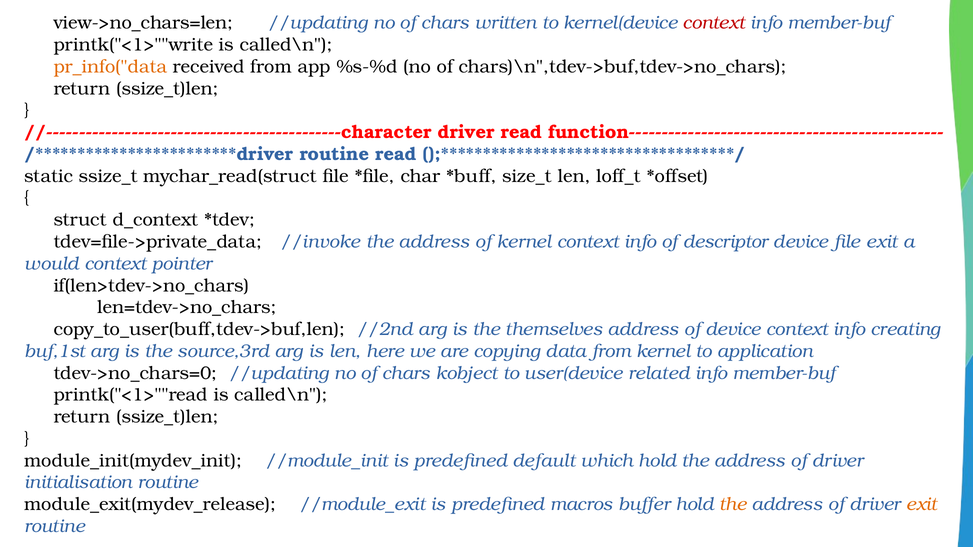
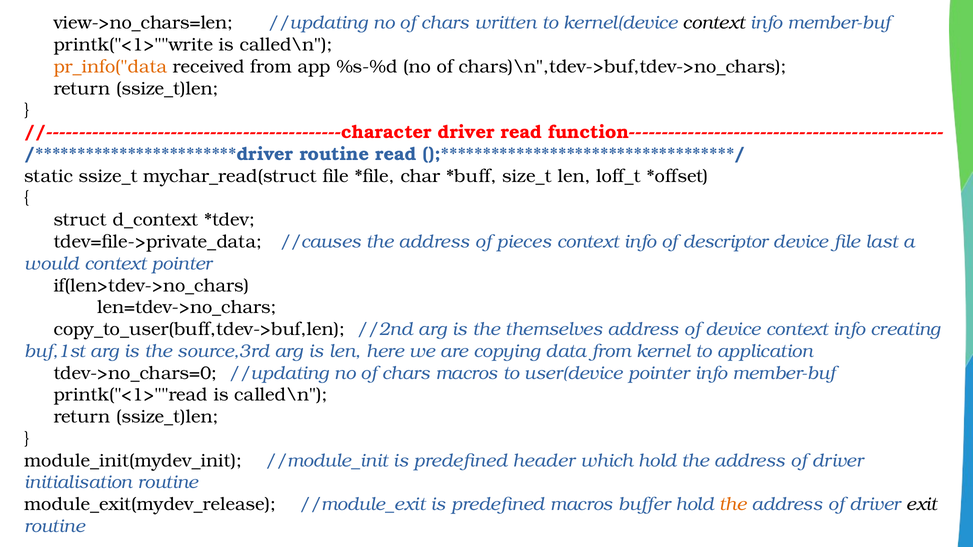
context colour: red -> black (714, 23)
//invoke: //invoke -> //causes (320, 242)
of kernel: kernel -> pieces (524, 242)
file exit: exit -> last (882, 242)
chars kobject: kobject -> macros (467, 373)
user(device related: related -> pointer (659, 373)
default: default -> header (544, 461)
exit colour: orange -> black (922, 505)
